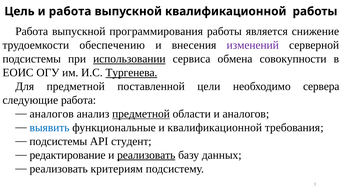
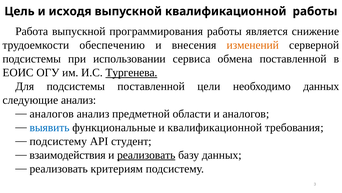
и работа: работа -> исходя (70, 11)
изменений colour: purple -> orange (253, 45)
использовании underline: present -> none (129, 59)
обмена совокупности: совокупности -> поставленной (293, 59)
Для предметной: предметной -> подсистемы (76, 86)
необходимо сервера: сервера -> данных (321, 86)
следующие работа: работа -> анализ (79, 100)
предметной underline: present -> none (141, 113)
подсистемы: подсистемы -> подсистему (58, 141)
редактирование: редактирование -> взаимодействия (68, 155)
